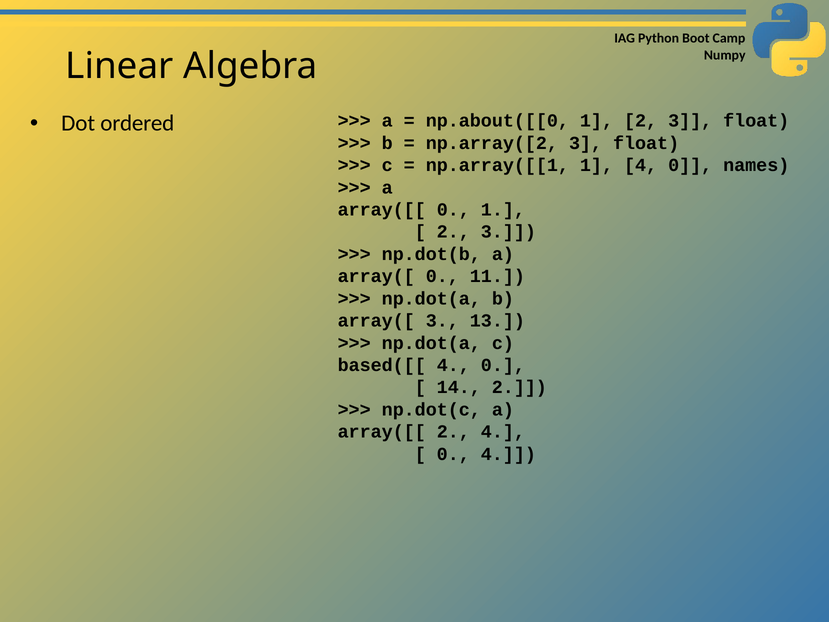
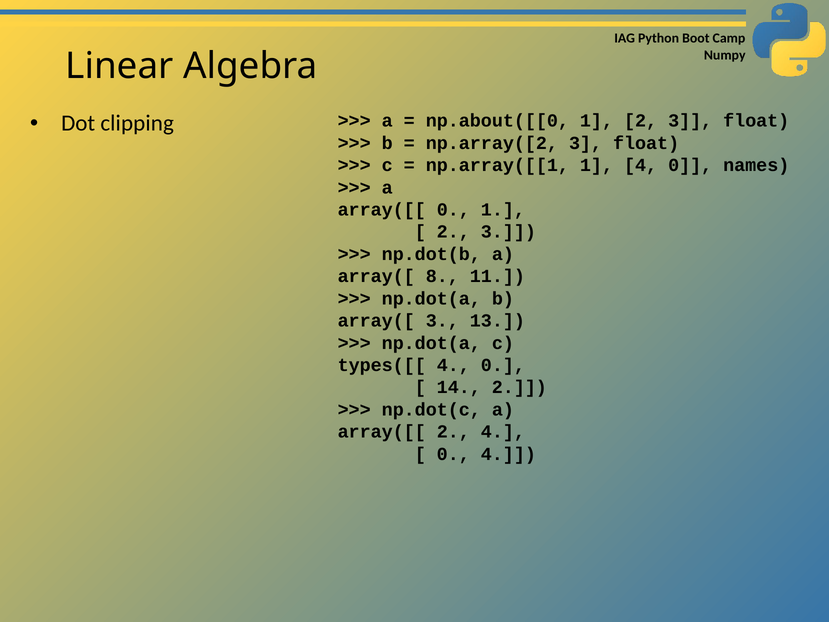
ordered: ordered -> clipping (137, 123)
array([ 0: 0 -> 8 (442, 276)
based([[: based([[ -> types([[ (382, 365)
